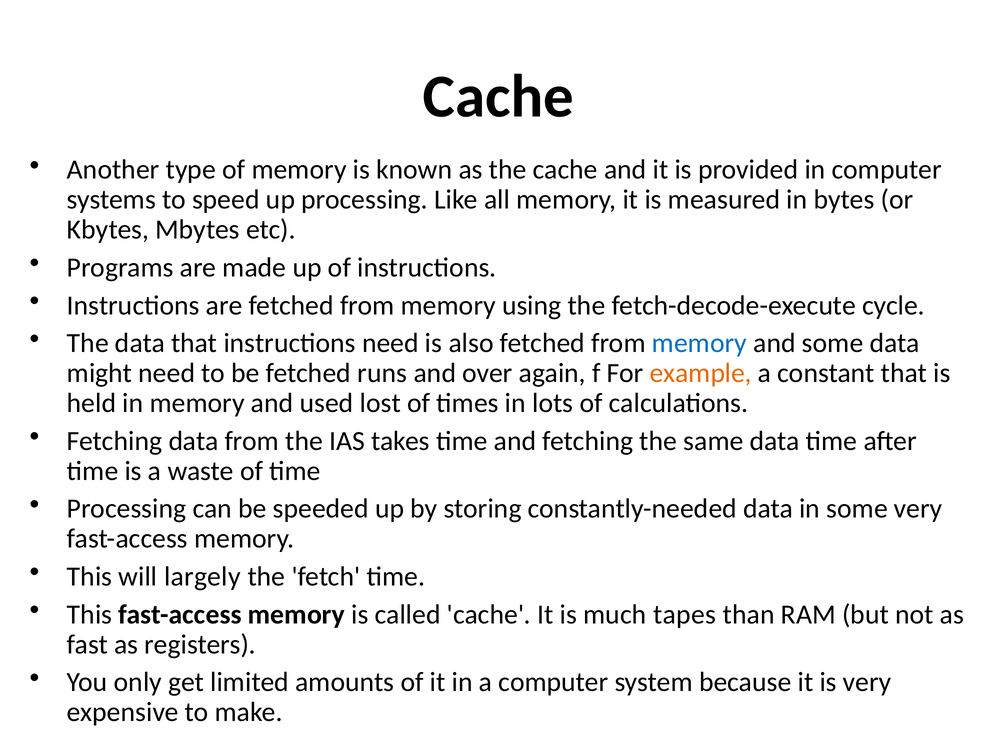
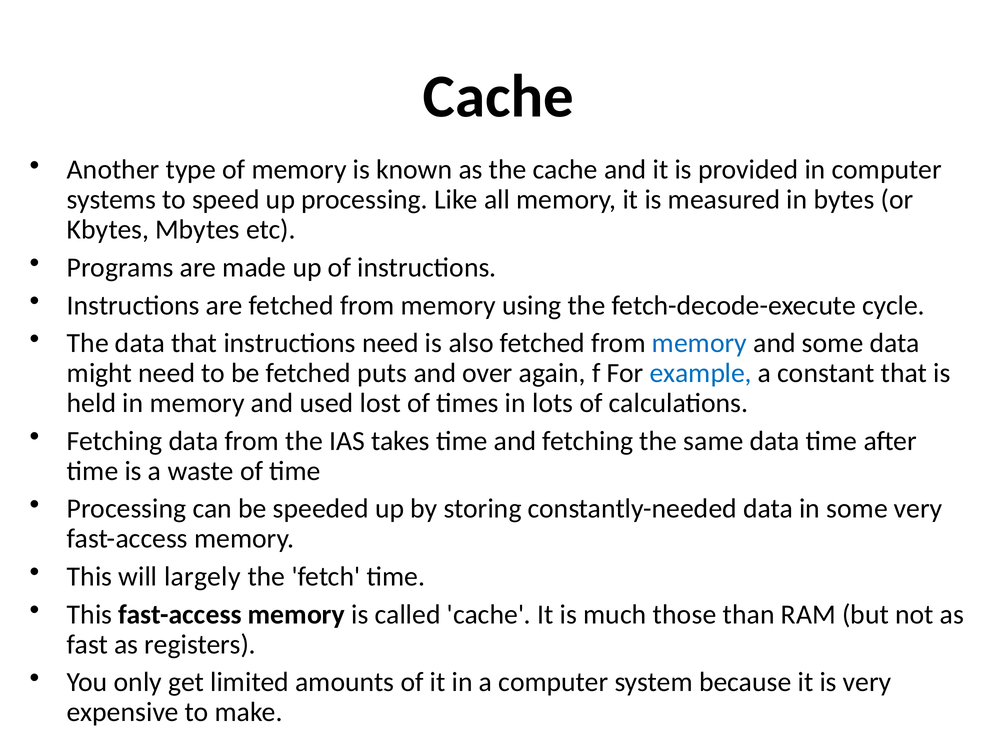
runs: runs -> puts (382, 373)
example colour: orange -> blue (701, 373)
tapes: tapes -> those (685, 614)
